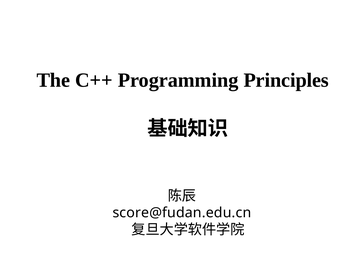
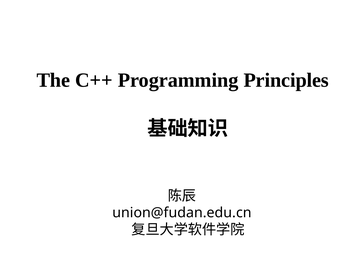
score@fudan.edu.cn: score@fudan.edu.cn -> union@fudan.edu.cn (182, 213)
